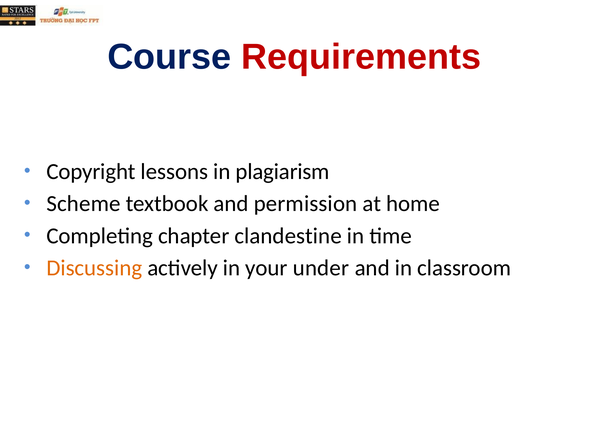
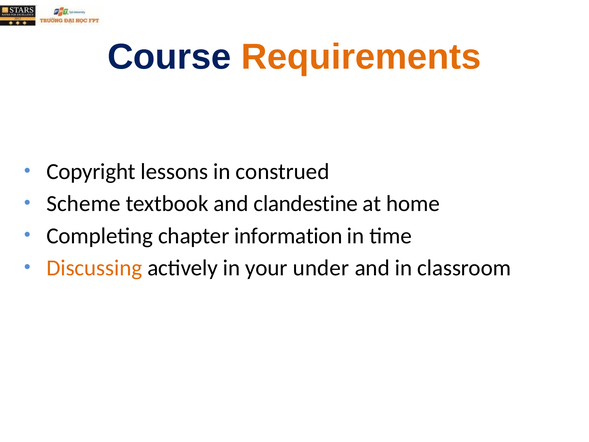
Requirements colour: red -> orange (361, 57)
plagiarism: plagiarism -> construed (282, 171)
permission: permission -> clandestine (306, 204)
clandestine: clandestine -> information (288, 236)
